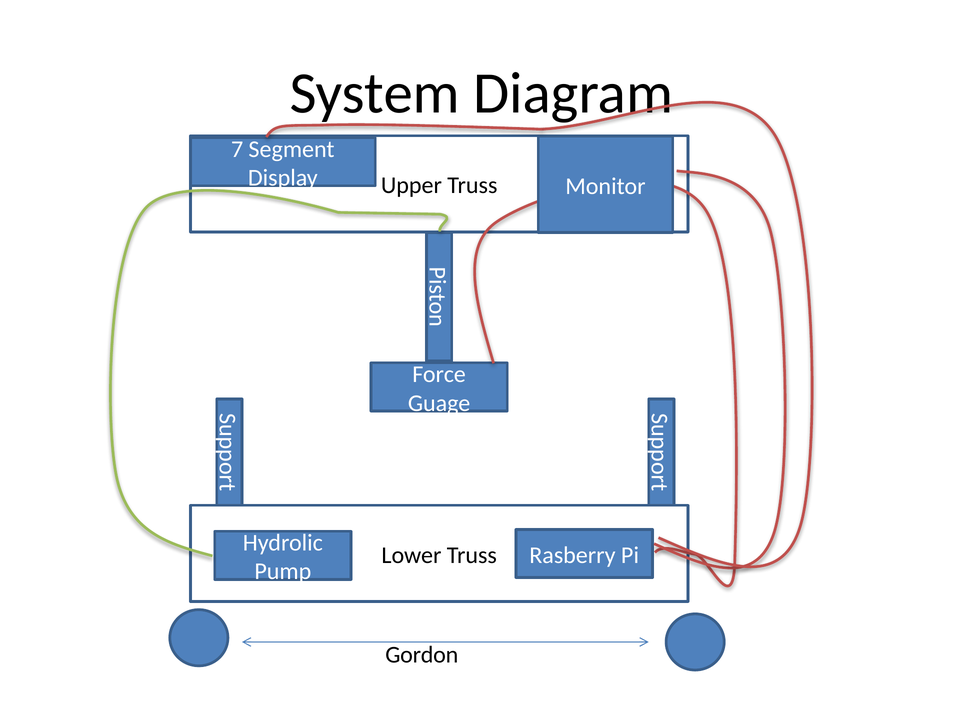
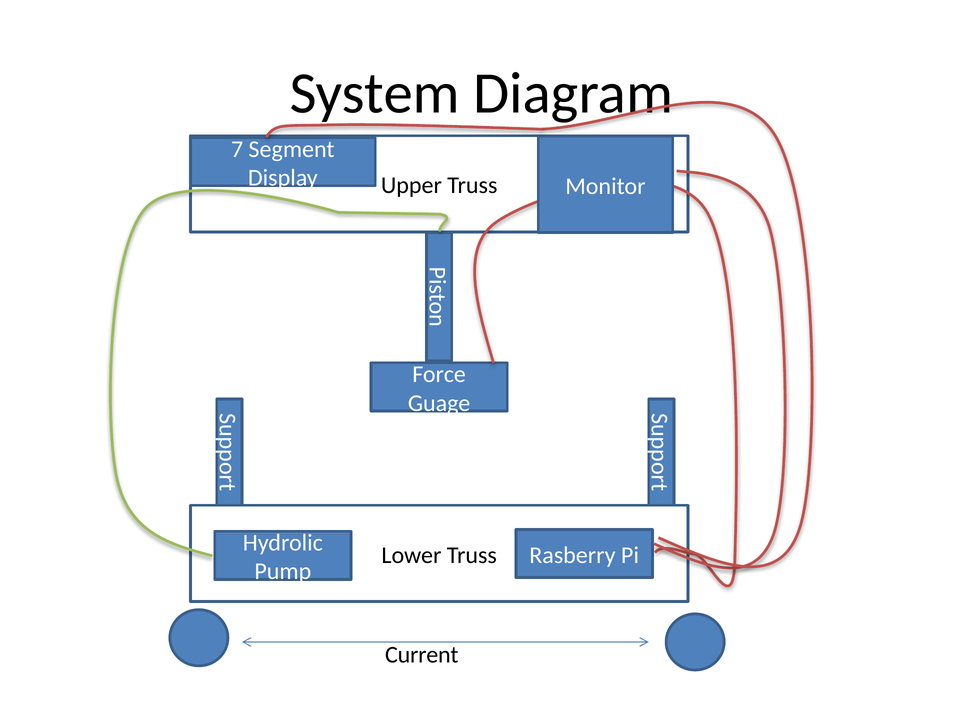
Gordon: Gordon -> Current (422, 655)
